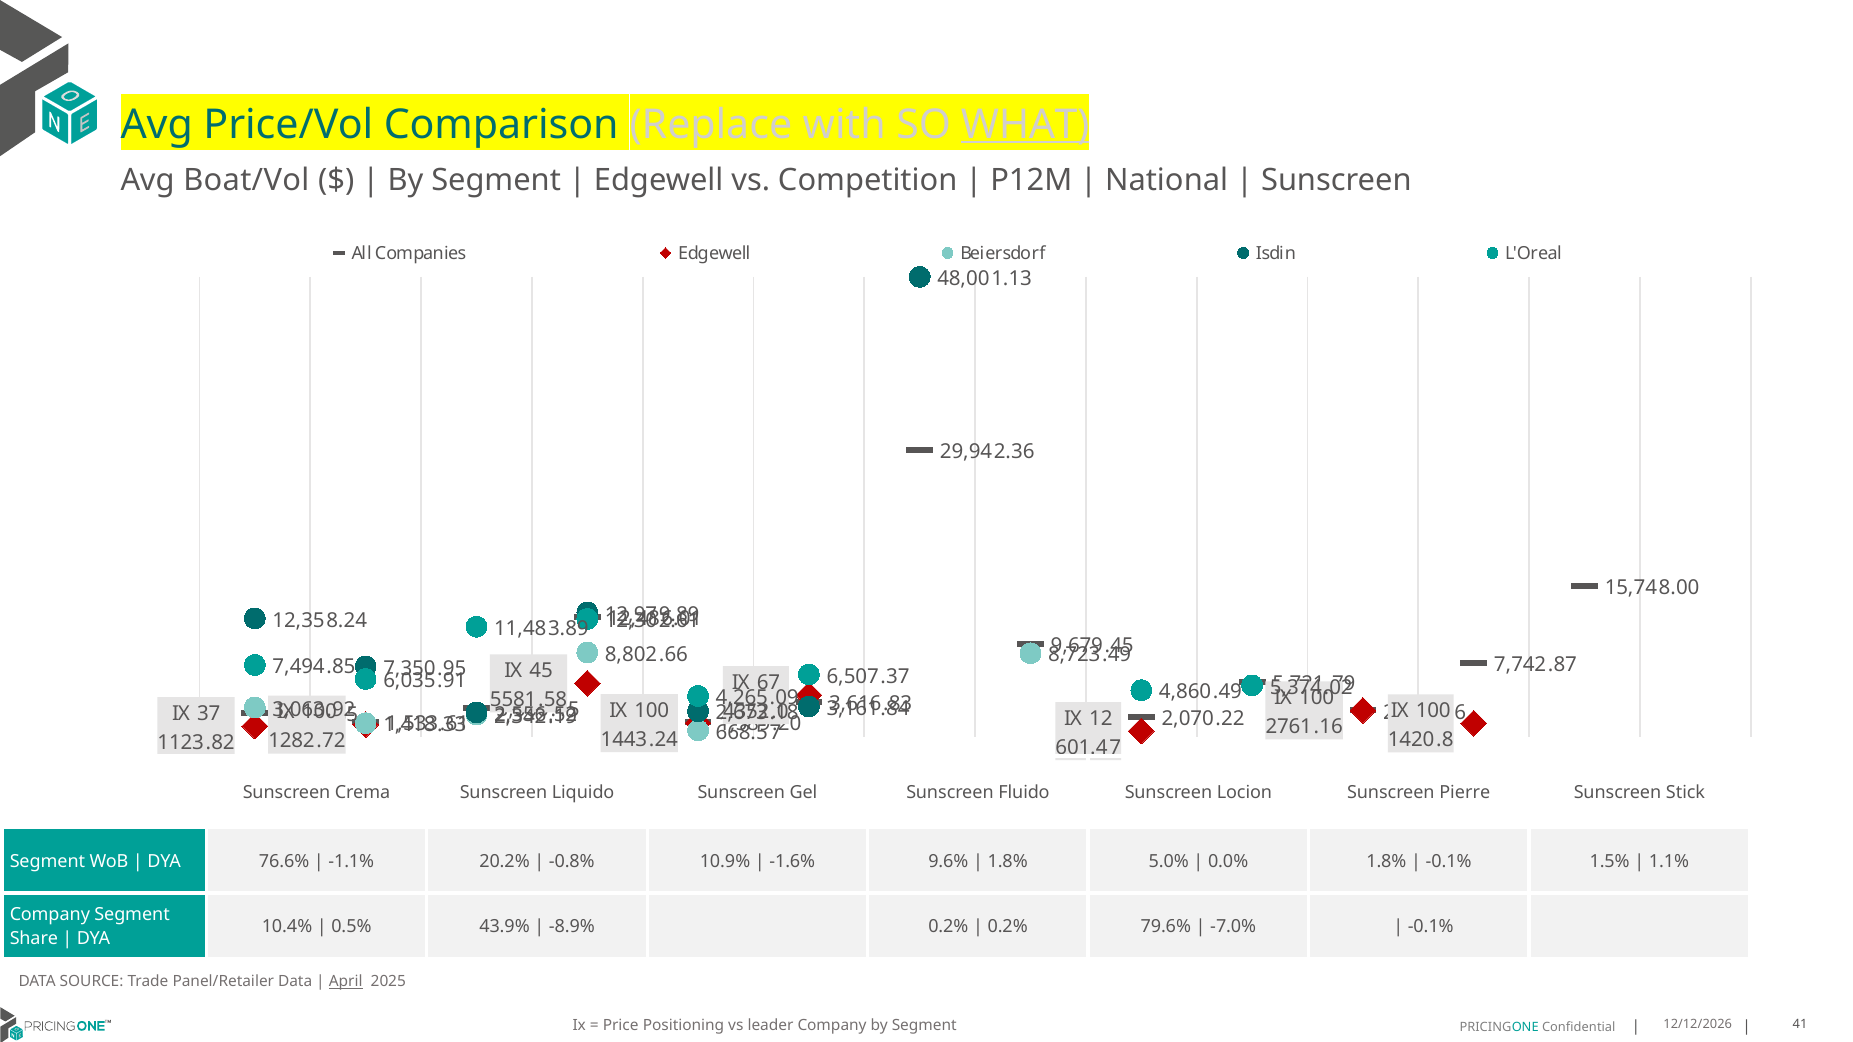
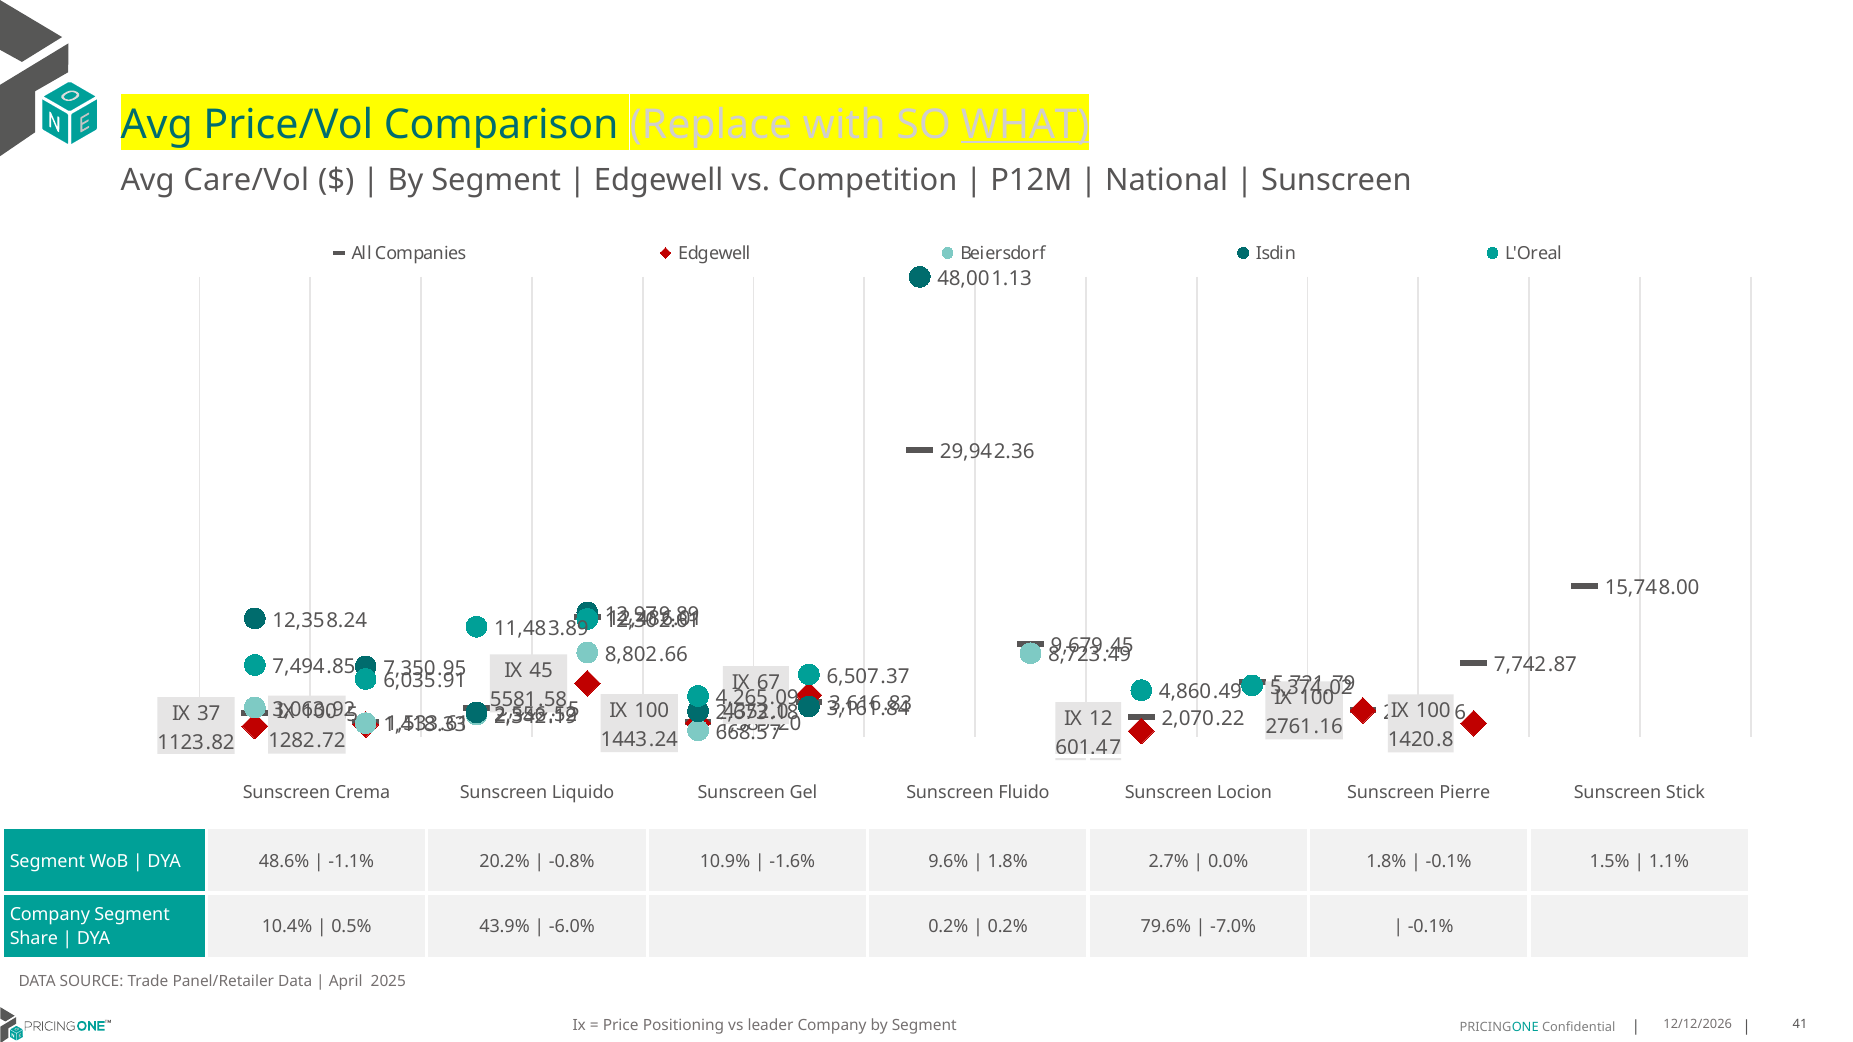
Boat/Vol: Boat/Vol -> Care/Vol (246, 181)
76.6%: 76.6% -> 48.6% (284, 861)
5.0%: 5.0% -> 2.7% (1169, 861)
-8.9%: -8.9% -> -6.0% (572, 927)
April underline: present -> none (346, 982)
